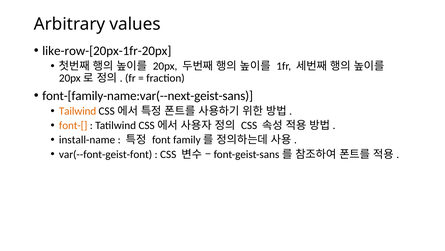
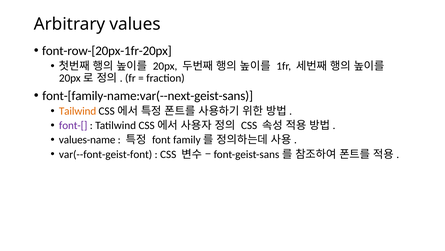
like-row-[20px-1fr-20px: like-row-[20px-1fr-20px -> font-row-[20px-1fr-20px (107, 51)
font-[ colour: orange -> purple (73, 125)
install-name: install-name -> values-name (87, 140)
